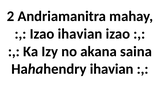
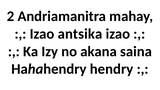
Izao ihavian: ihavian -> antsika (80, 34)
Hahahendry ihavian: ihavian -> hendry (112, 69)
